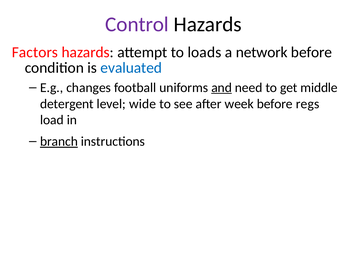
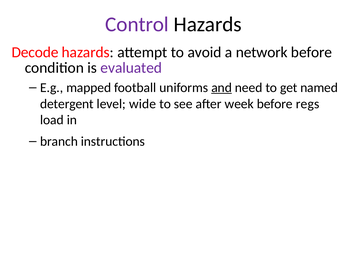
Factors: Factors -> Decode (35, 52)
loads: loads -> avoid (204, 52)
evaluated colour: blue -> purple (131, 68)
changes: changes -> mapped (89, 88)
middle: middle -> named (319, 88)
branch underline: present -> none (59, 142)
